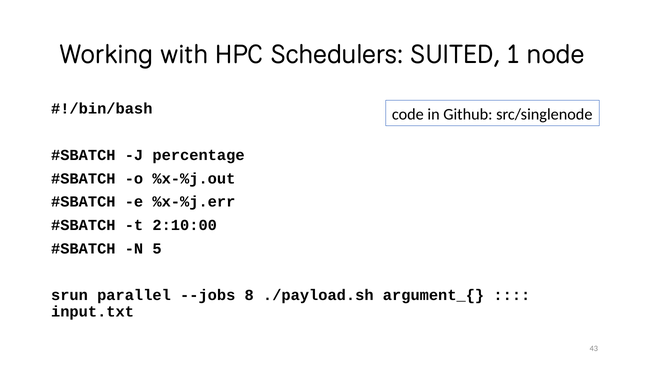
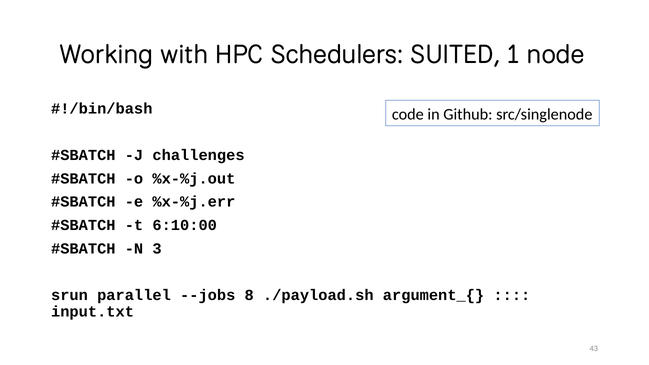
percentage: percentage -> challenges (199, 155)
2:10:00: 2:10:00 -> 6:10:00 (185, 225)
5: 5 -> 3 (157, 249)
